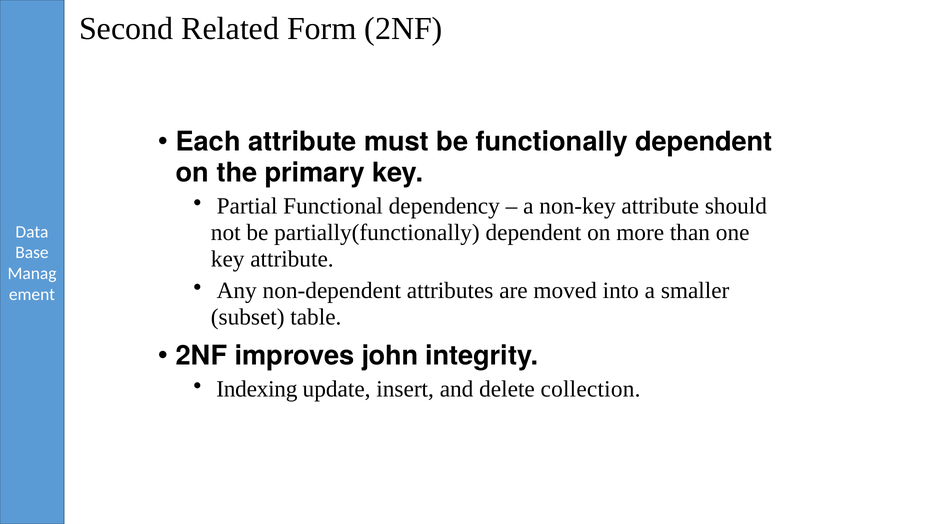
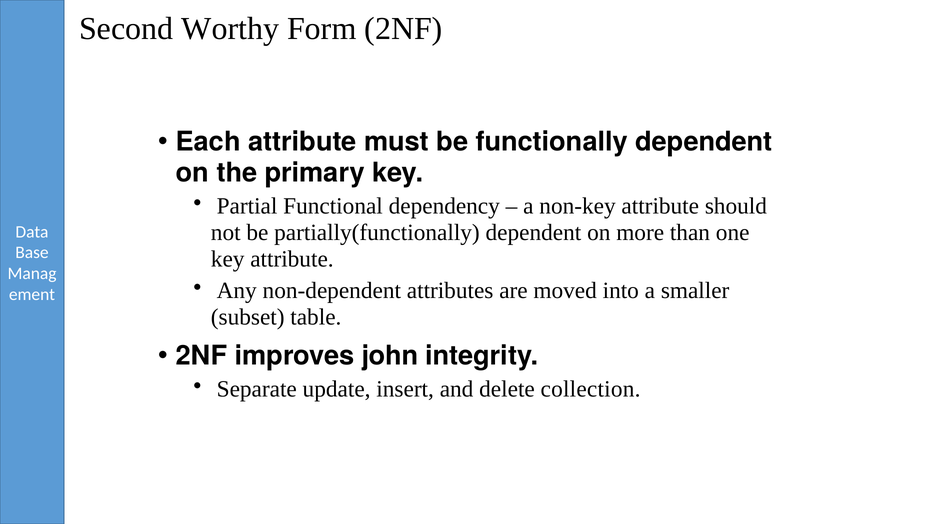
Related: Related -> Worthy (230, 29)
Indexing: Indexing -> Separate (257, 389)
